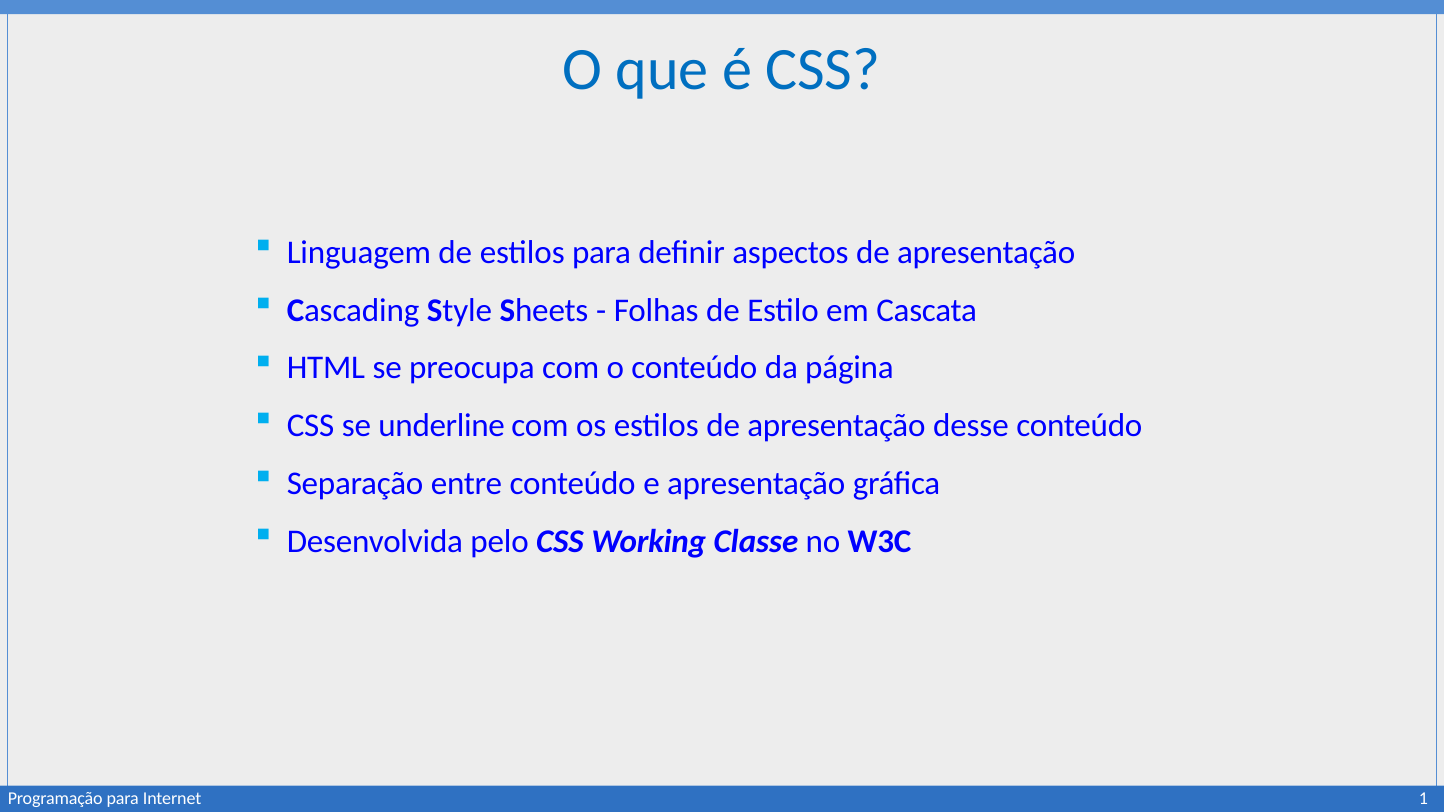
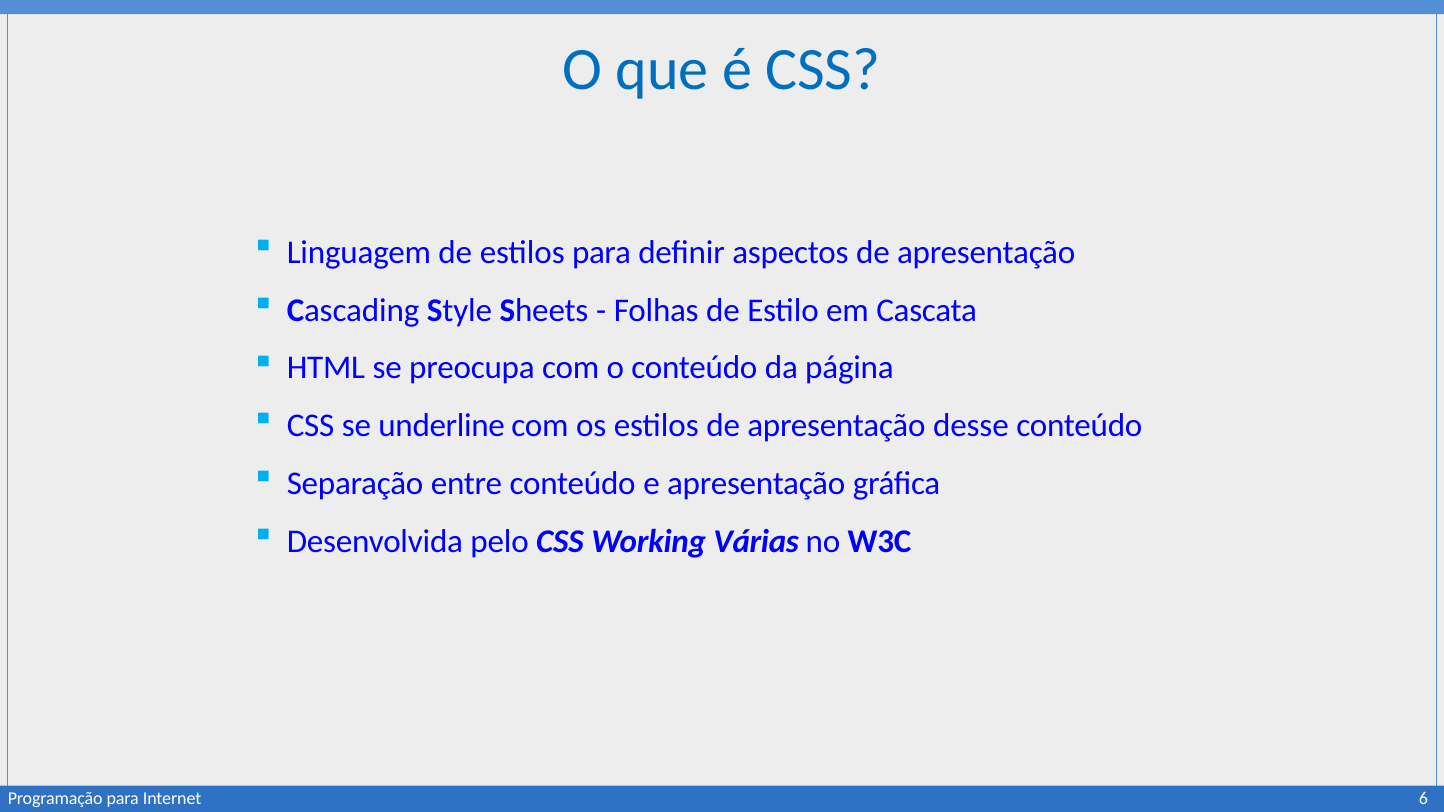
Classe: Classe -> Várias (756, 541)
1: 1 -> 6 (1423, 799)
